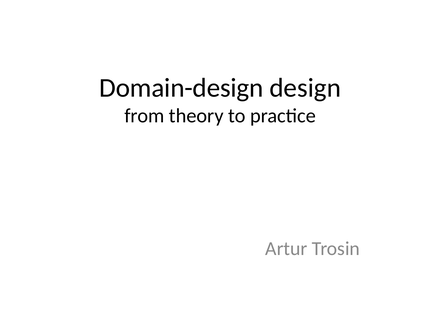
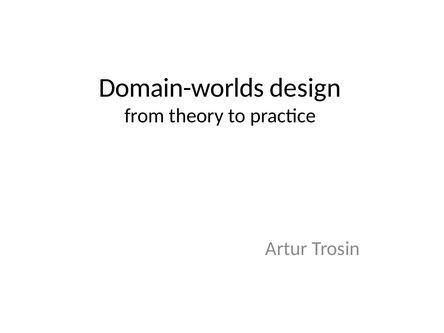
Domain-design: Domain-design -> Domain-worlds (181, 88)
